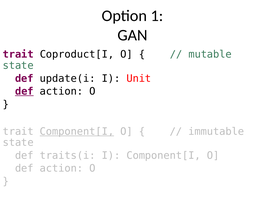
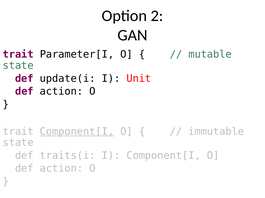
1: 1 -> 2 (157, 16)
Coproduct[I: Coproduct[I -> Parameter[I (77, 55)
def underline: present -> none (24, 92)
